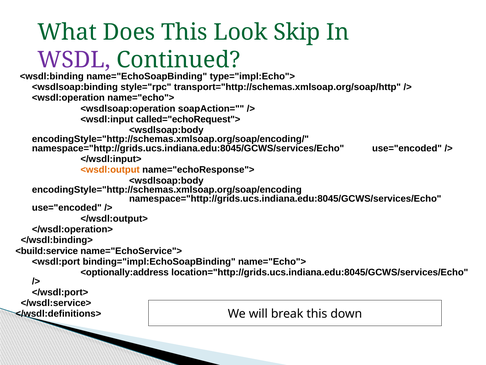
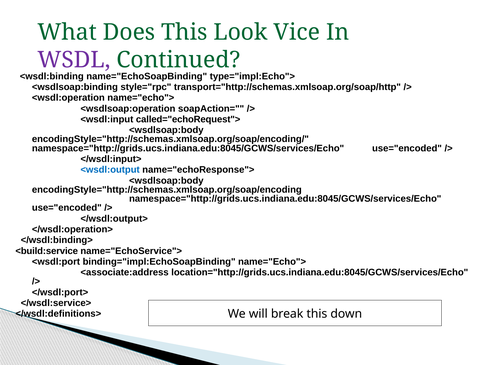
Skip: Skip -> Vice (297, 32)
<wsdl:output colour: orange -> blue (110, 170)
<optionally:address: <optionally:address -> <associate:address (125, 272)
